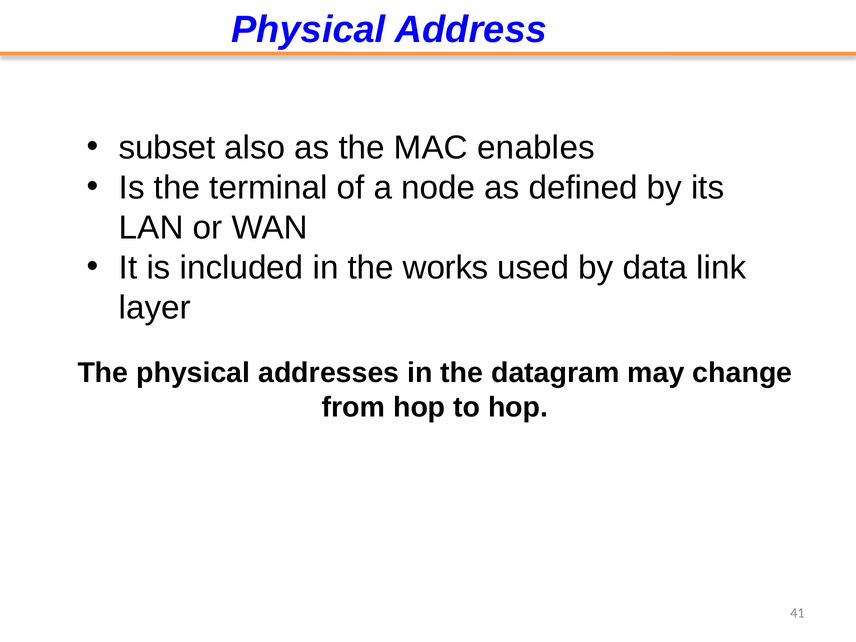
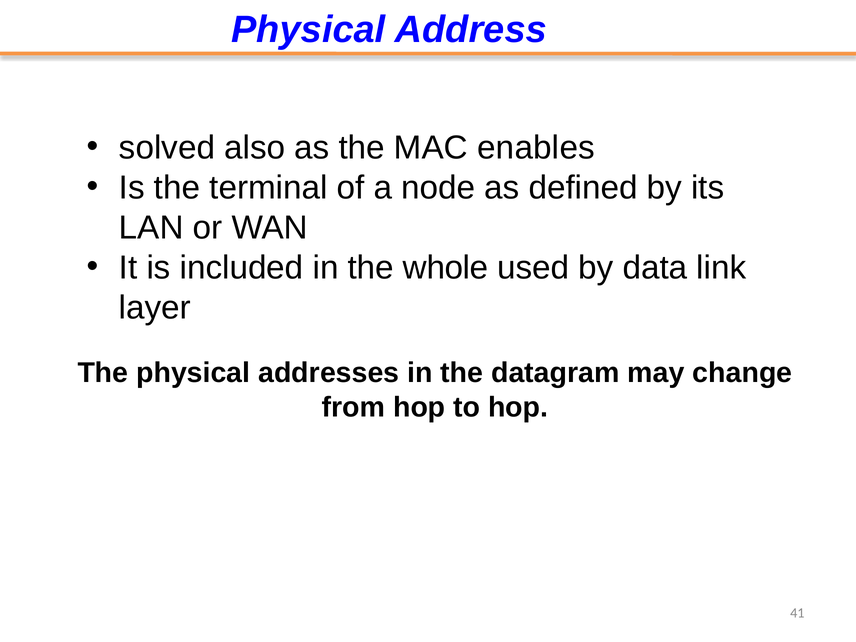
subset: subset -> solved (167, 148)
works: works -> whole (446, 268)
